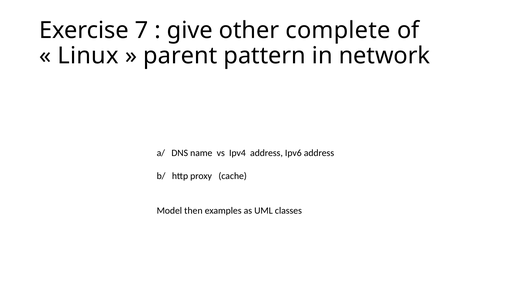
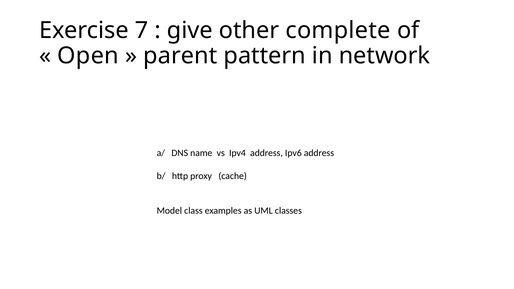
Linux: Linux -> Open (88, 56)
then: then -> class (193, 211)
